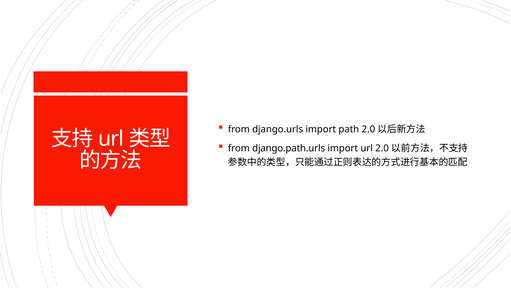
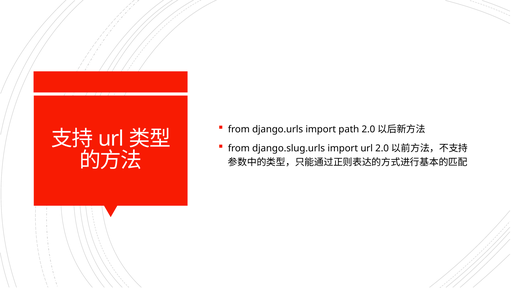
django.path.urls: django.path.urls -> django.slug.urls (289, 148)
